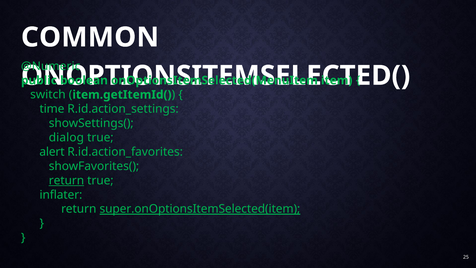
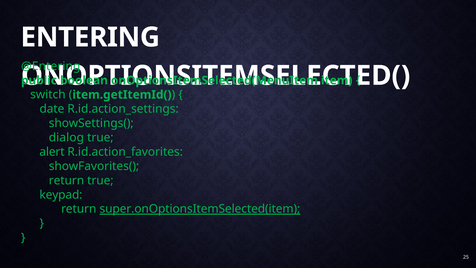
COMMON: COMMON -> ENTERING (90, 37)
@Numeric: @Numeric -> @Entering (51, 66)
time: time -> date (52, 109)
return underline: present -> none (66, 180)
inflater: inflater -> keypad (61, 195)
